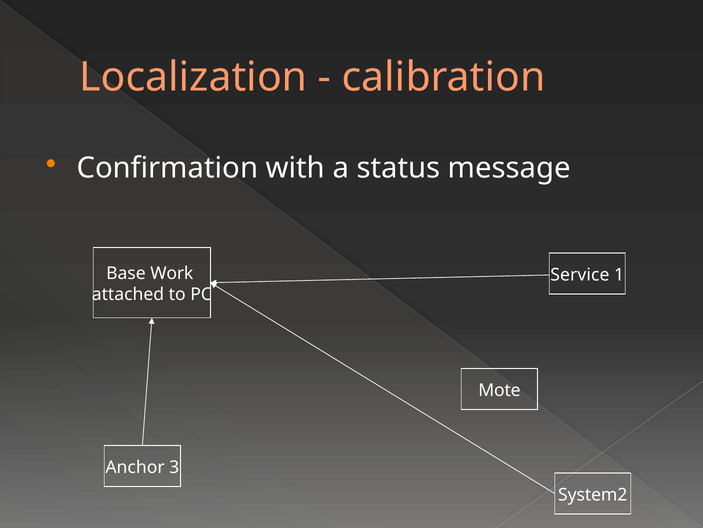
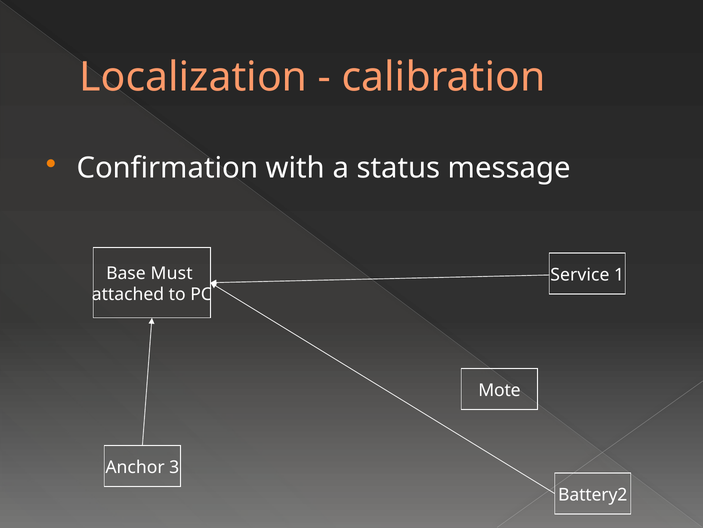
Work: Work -> Must (172, 273)
System2: System2 -> Battery2 (593, 494)
